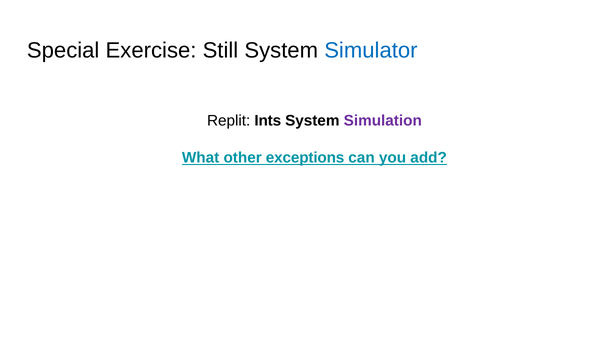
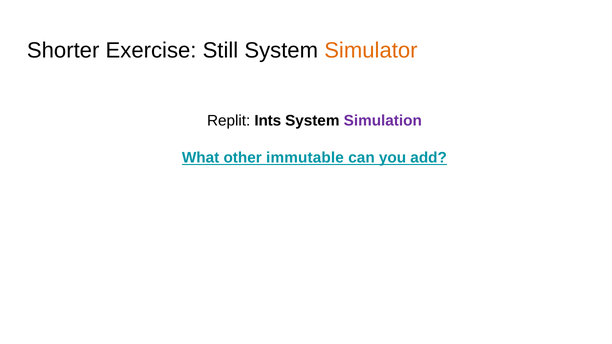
Special: Special -> Shorter (63, 51)
Simulator colour: blue -> orange (371, 51)
exceptions: exceptions -> immutable (305, 158)
